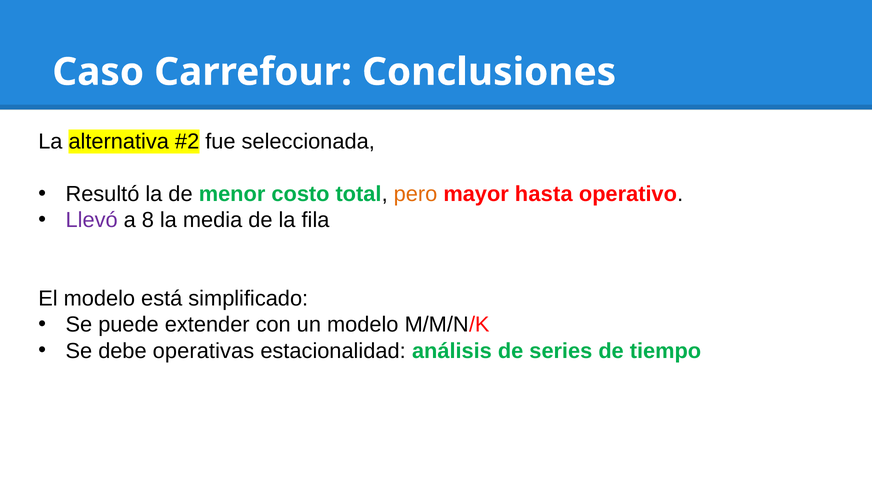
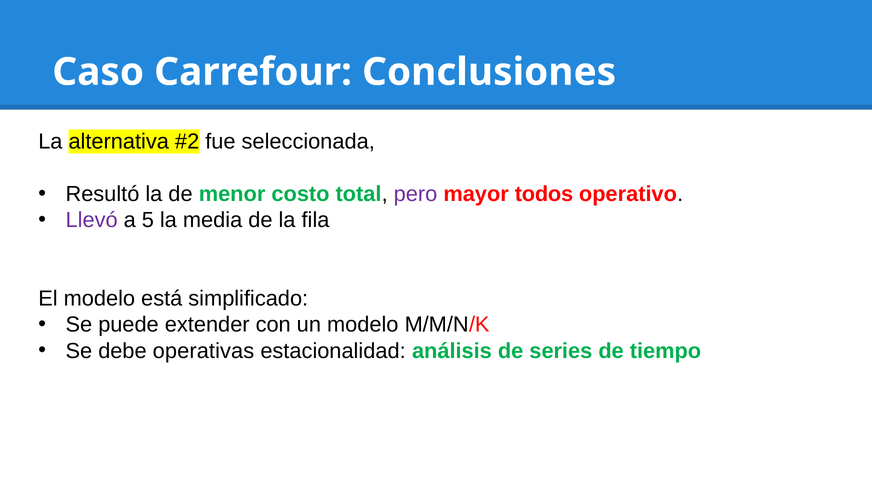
pero colour: orange -> purple (416, 194)
hasta: hasta -> todos (544, 194)
8: 8 -> 5 (148, 220)
